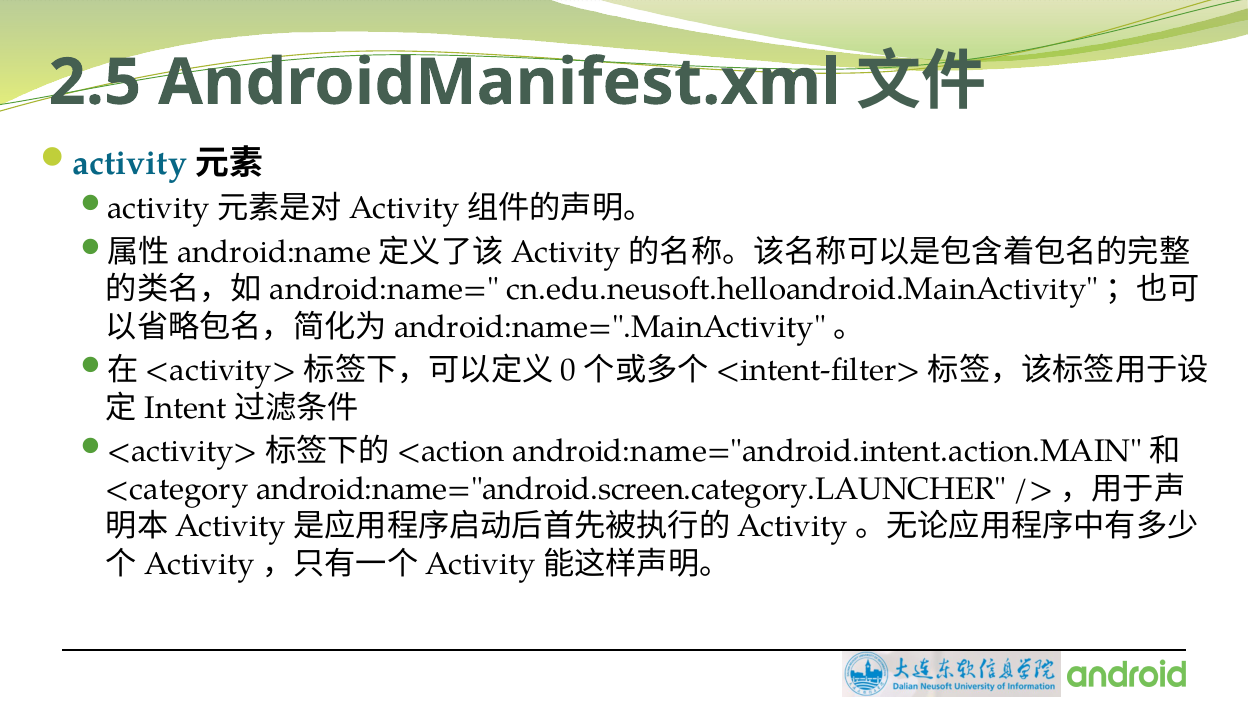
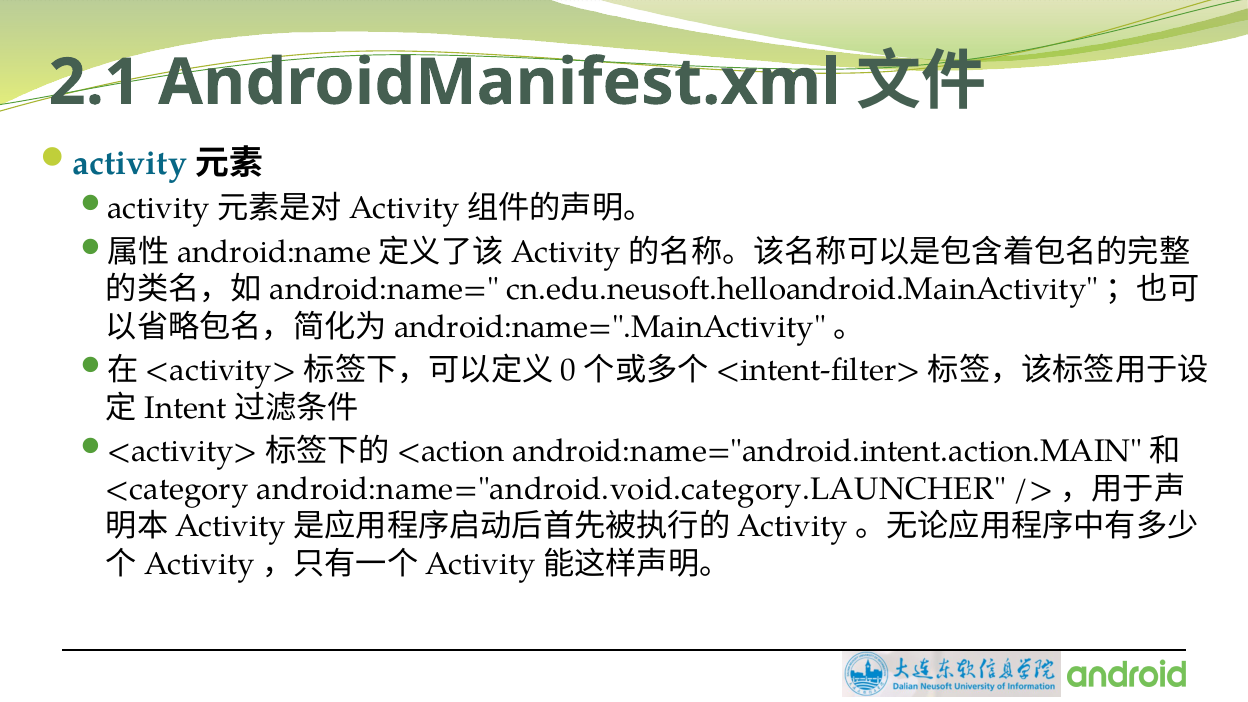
2.5: 2.5 -> 2.1 (95, 83)
android:name="android.screen.category.LAUNCHER: android:name="android.screen.category.LAUNCHER -> android:name="android.void.category.LAUNCHER (631, 489)
